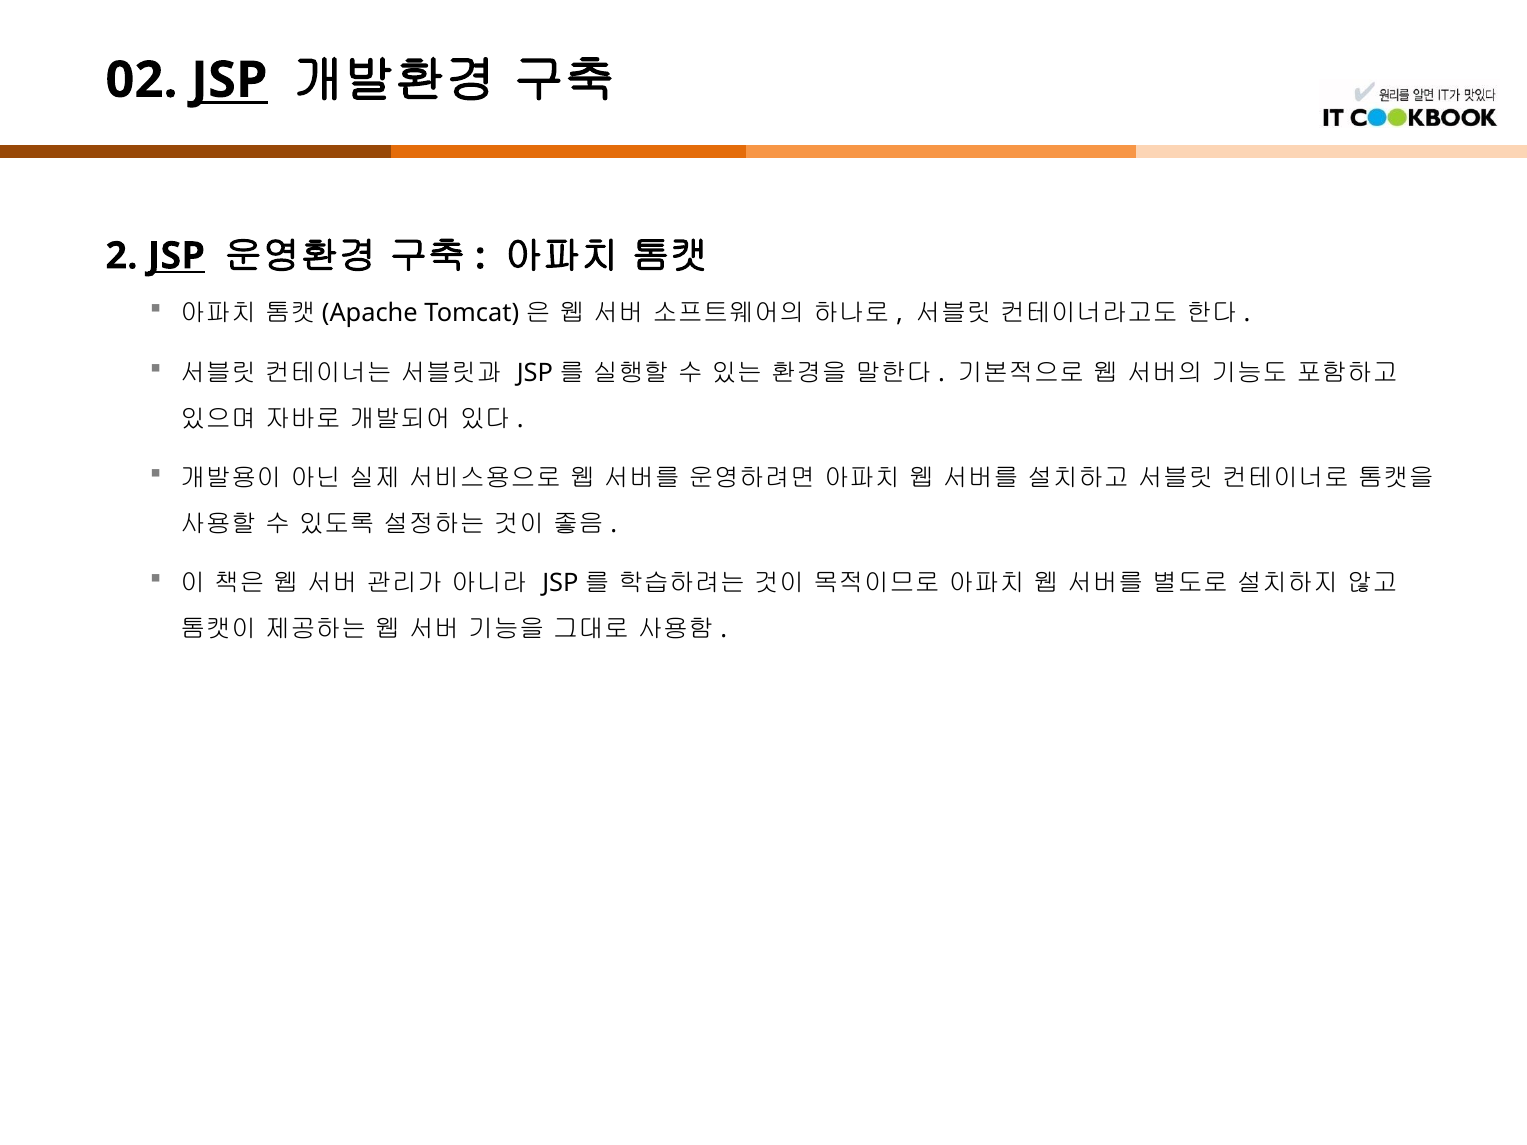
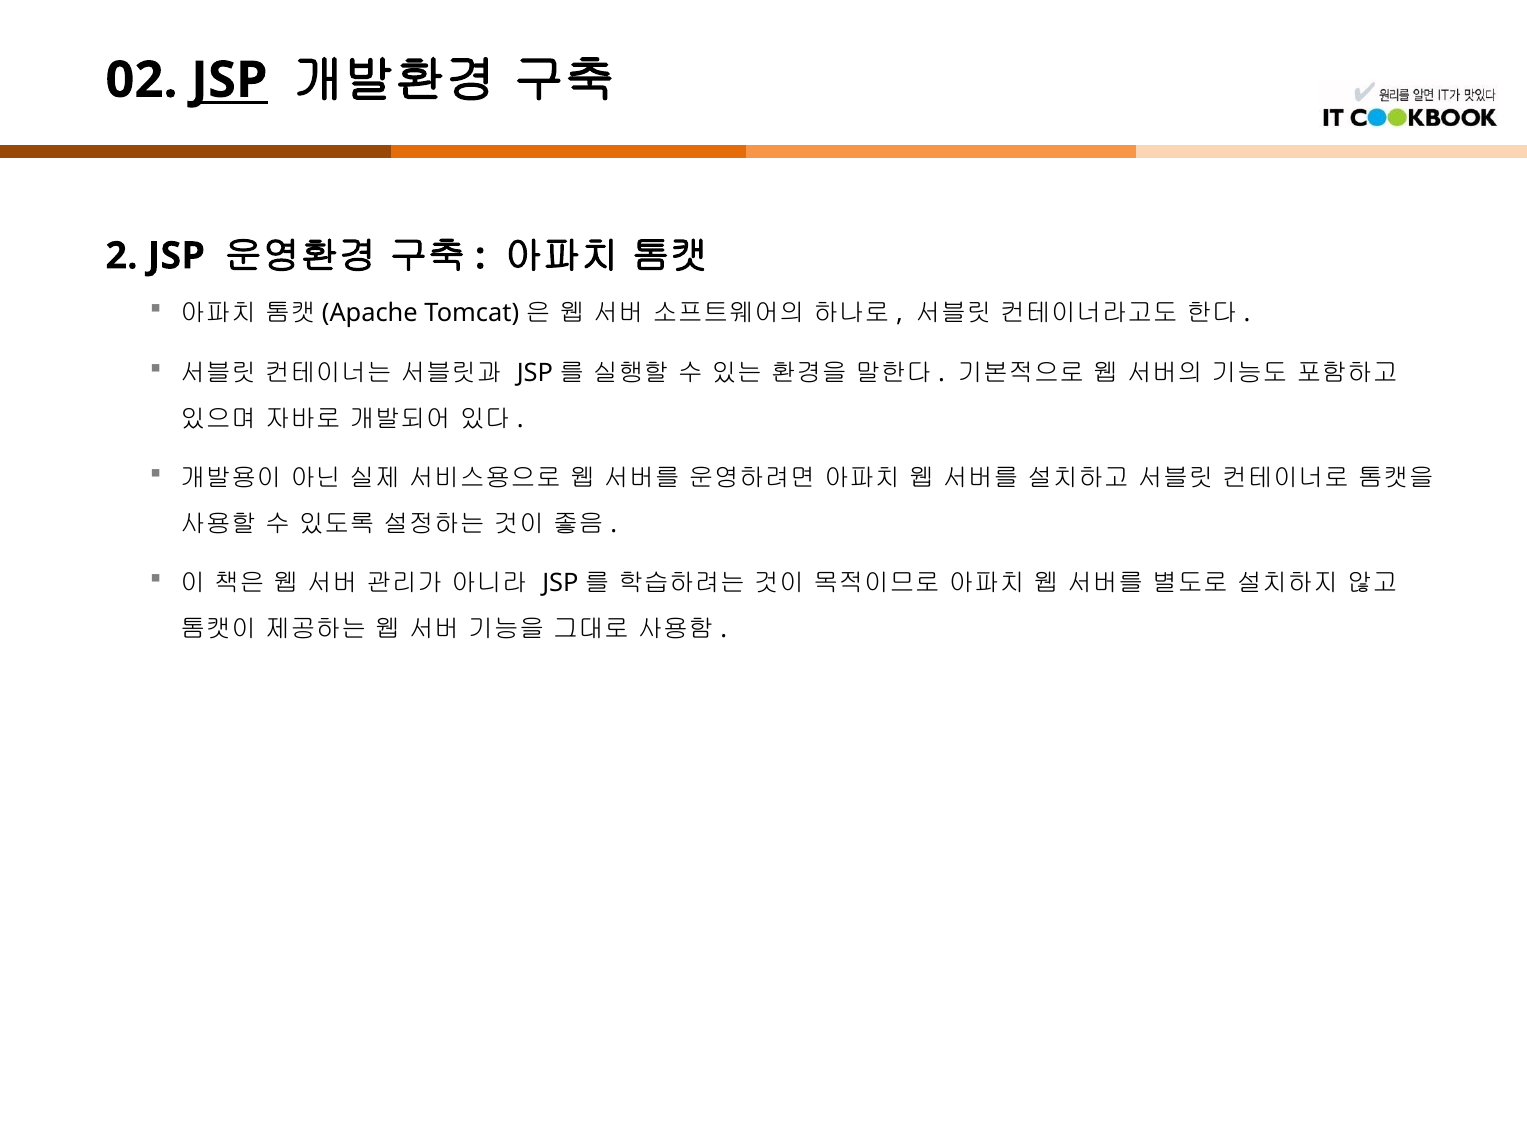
JSP underline: present -> none (176, 256)
